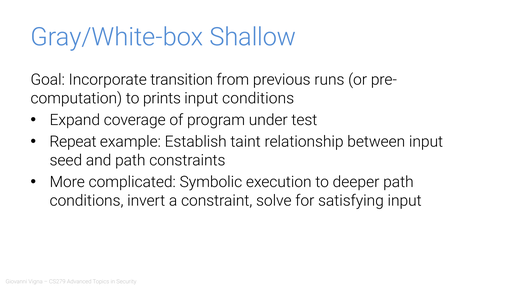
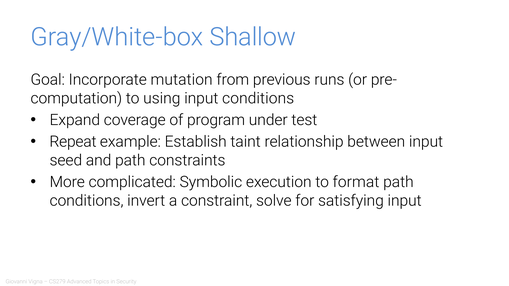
transition: transition -> mutation (182, 80)
prints: prints -> using (162, 98)
deeper: deeper -> format (356, 182)
